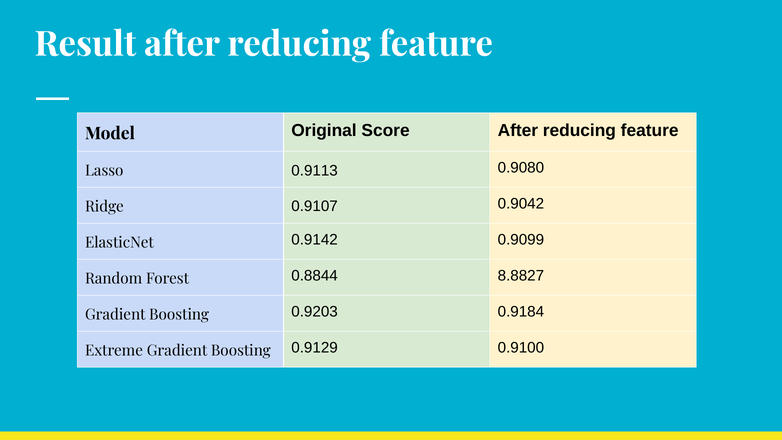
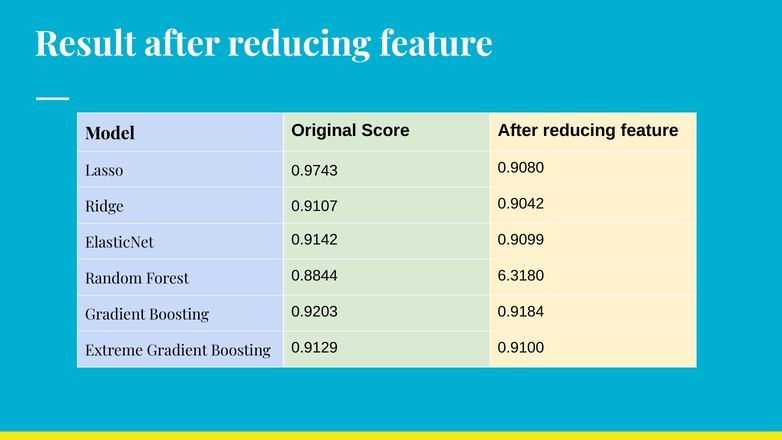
0.9113: 0.9113 -> 0.9743 (315, 170)
8.8827: 8.8827 -> 6.3180 (521, 276)
